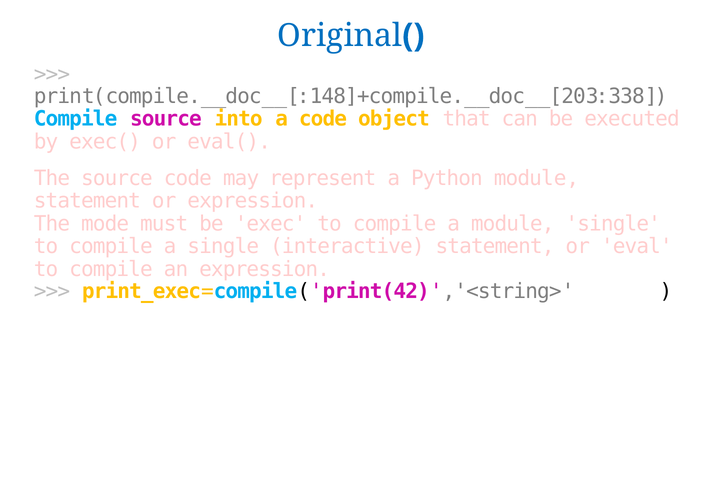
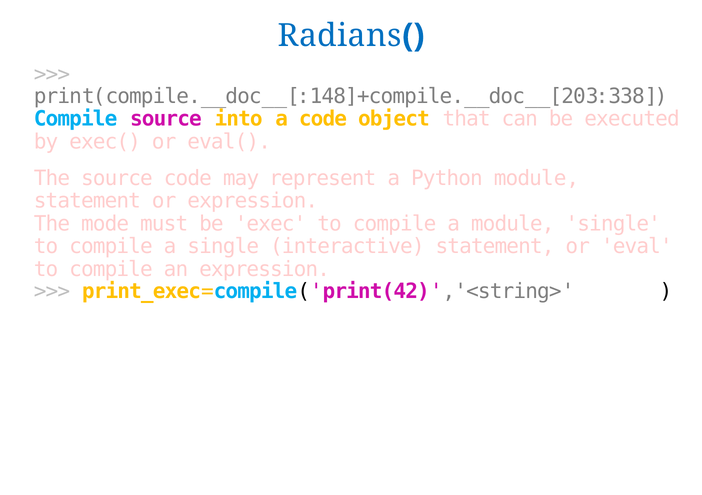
Original: Original -> Radians (340, 36)
